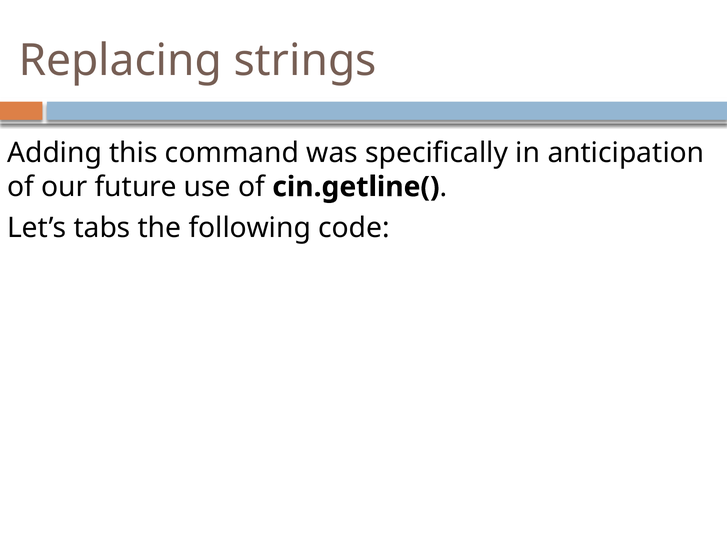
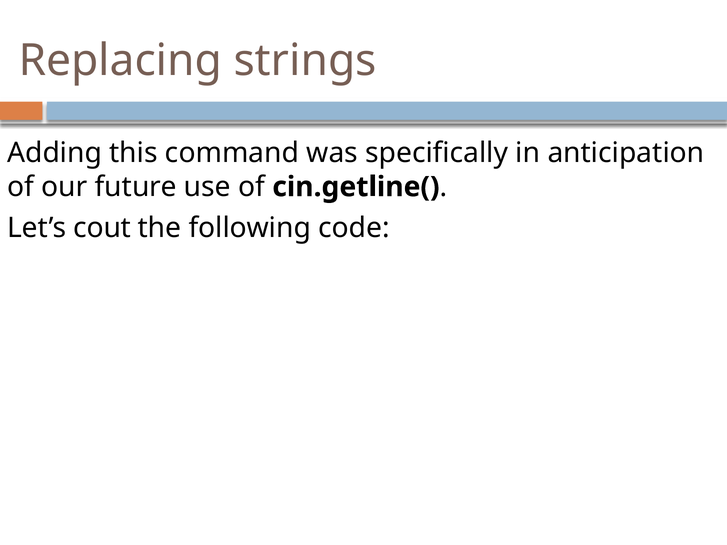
tabs: tabs -> cout (102, 228)
